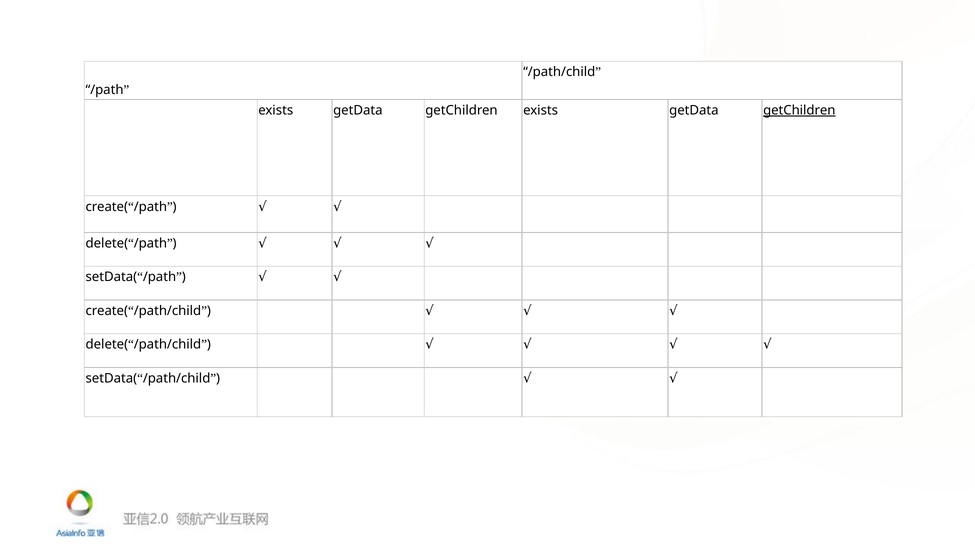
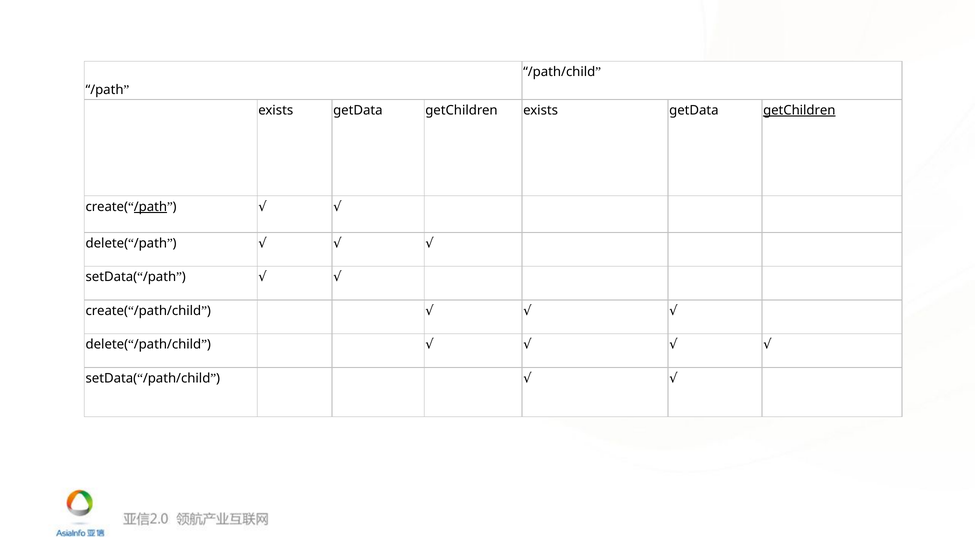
/path underline: none -> present (150, 207)
